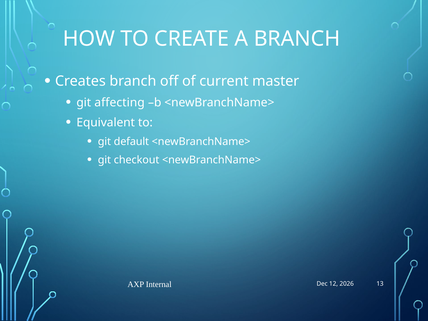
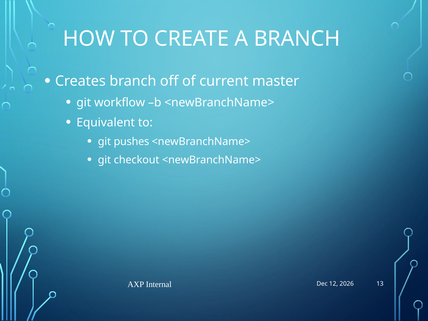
affecting: affecting -> workflow (120, 103)
default: default -> pushes (131, 142)
